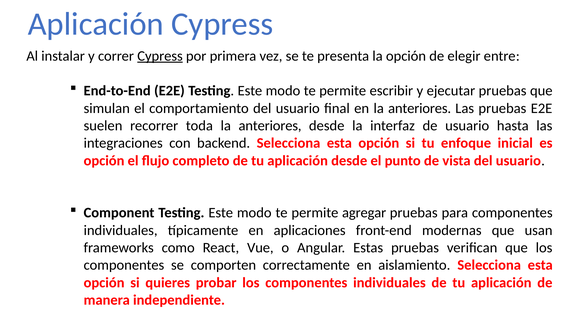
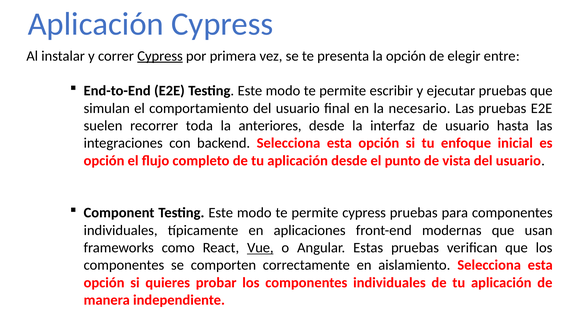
en la anteriores: anteriores -> necesario (419, 108)
permite agregar: agregar -> cypress (364, 213)
Vue underline: none -> present (260, 248)
